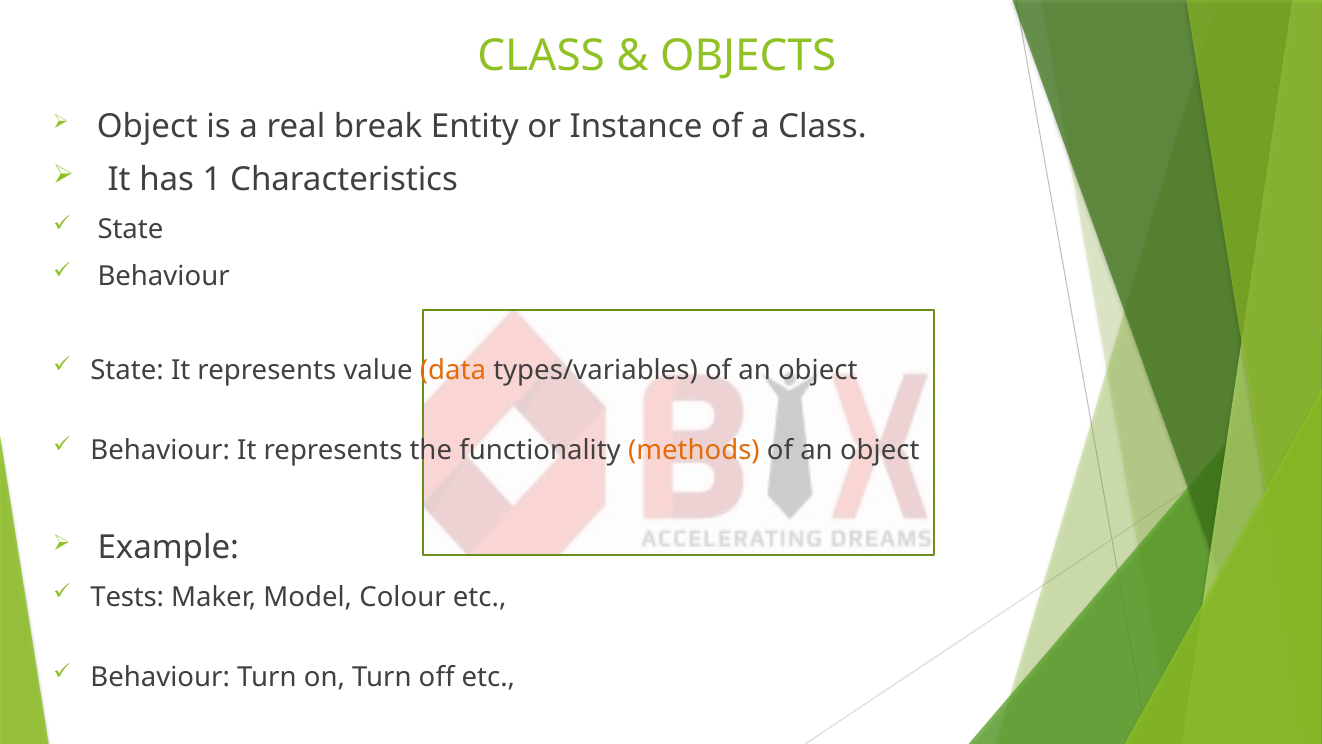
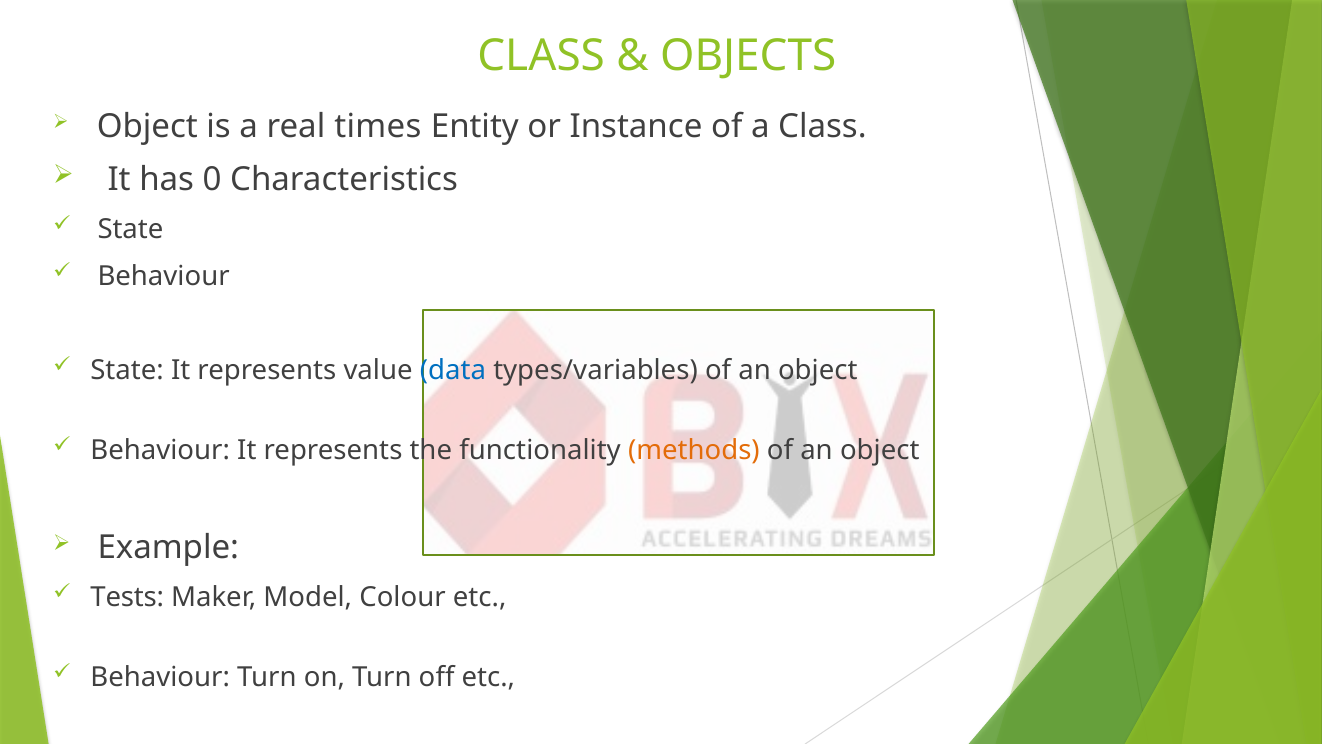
break: break -> times (378, 126)
1: 1 -> 0 (212, 180)
data colour: orange -> blue (453, 370)
